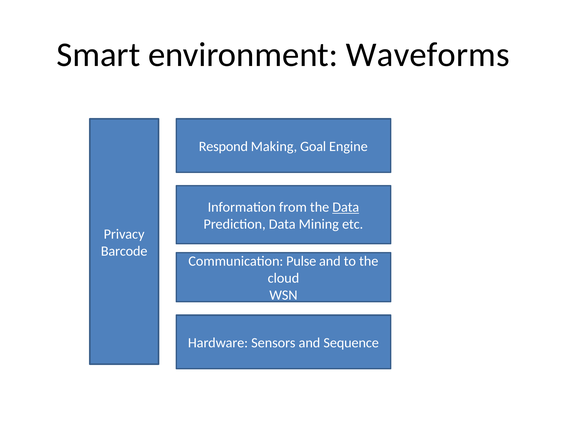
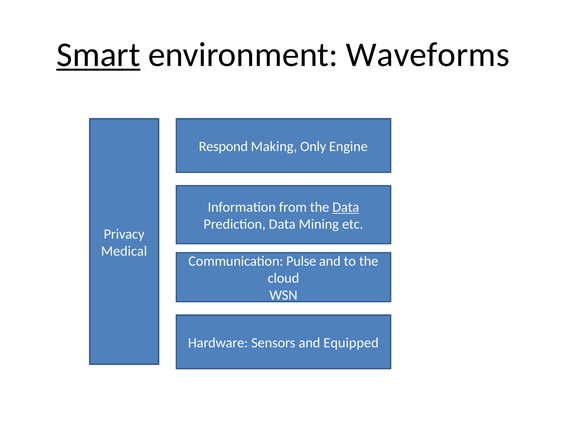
Smart underline: none -> present (98, 55)
Goal: Goal -> Only (313, 147)
Barcode: Barcode -> Medical (124, 251)
Sequence: Sequence -> Equipped (351, 343)
